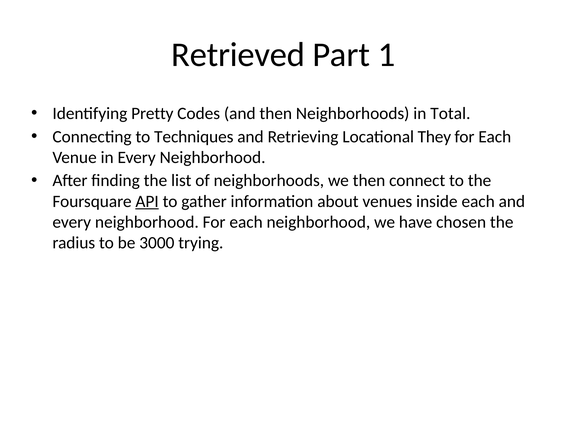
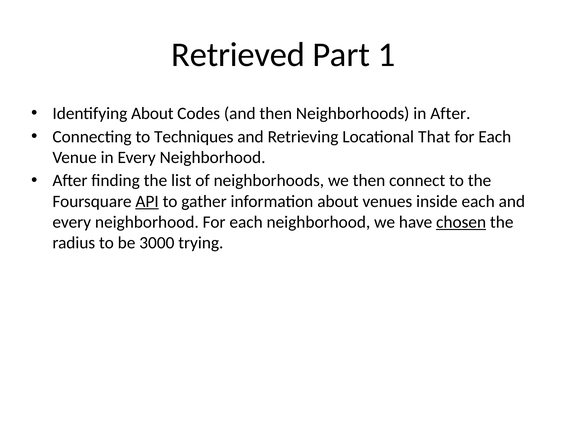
Identifying Pretty: Pretty -> About (152, 114)
in Total: Total -> After (450, 114)
They: They -> That (434, 137)
chosen underline: none -> present (461, 222)
